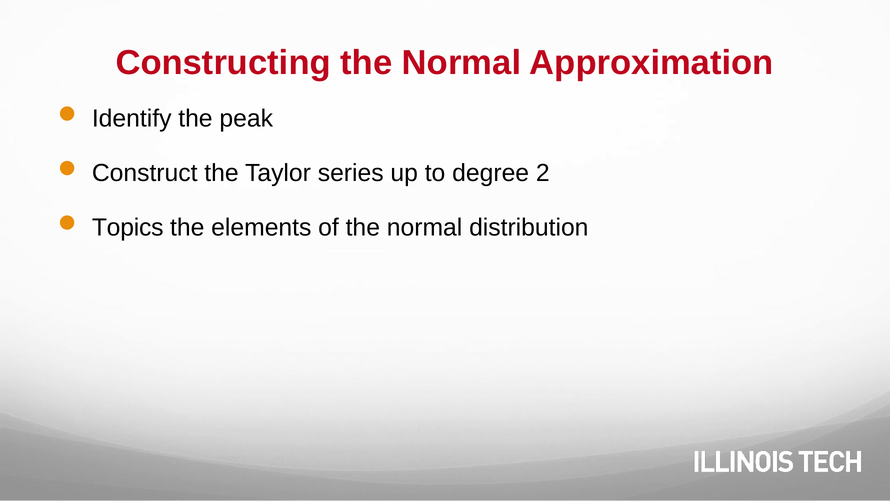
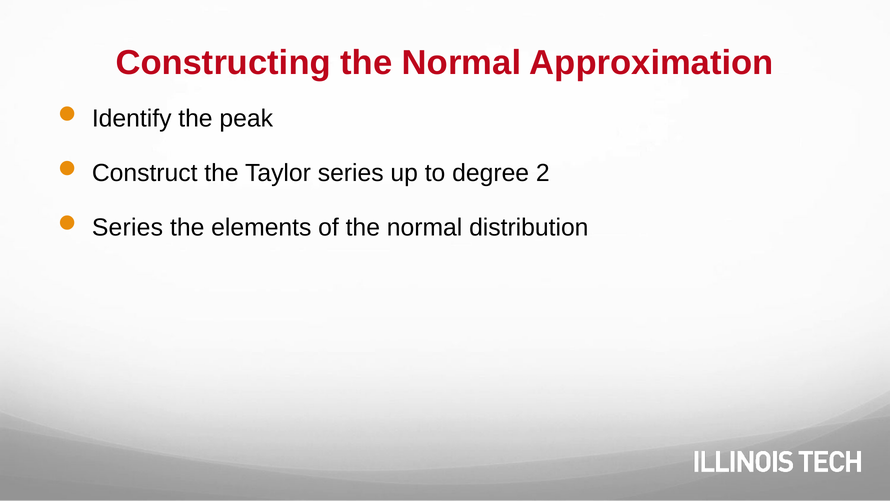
Topics: Topics -> Series (127, 227)
